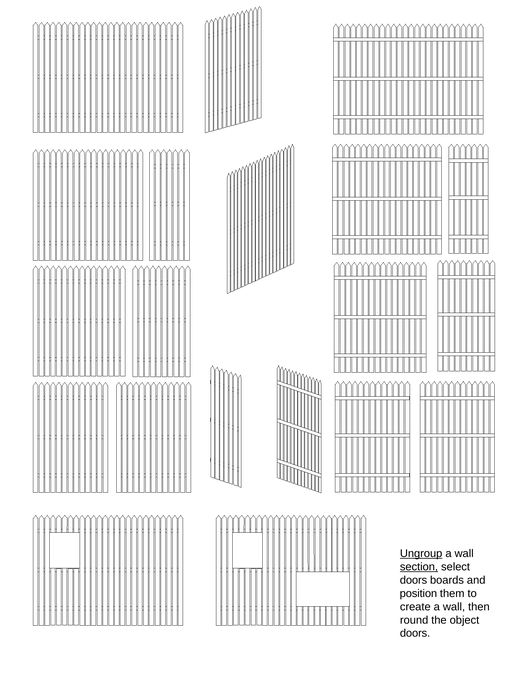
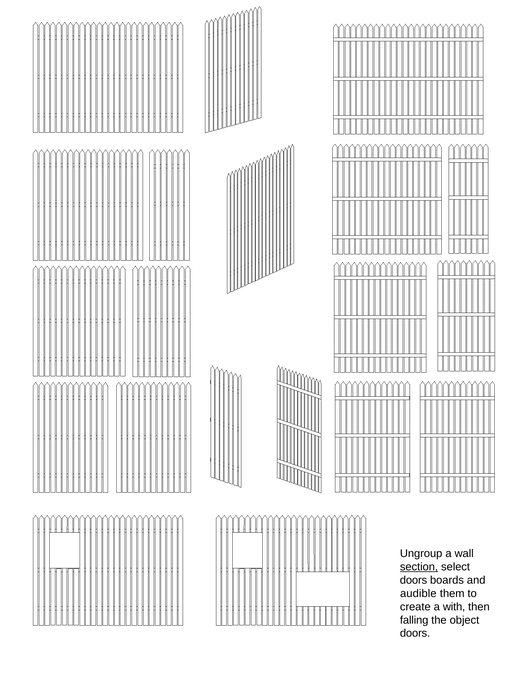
Ungroup underline: present -> none (421, 554)
position: position -> audible (418, 594)
create a wall: wall -> with (454, 607)
round: round -> falling (414, 620)
